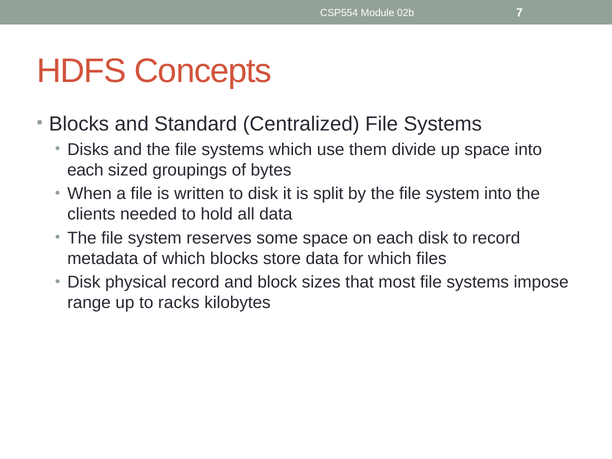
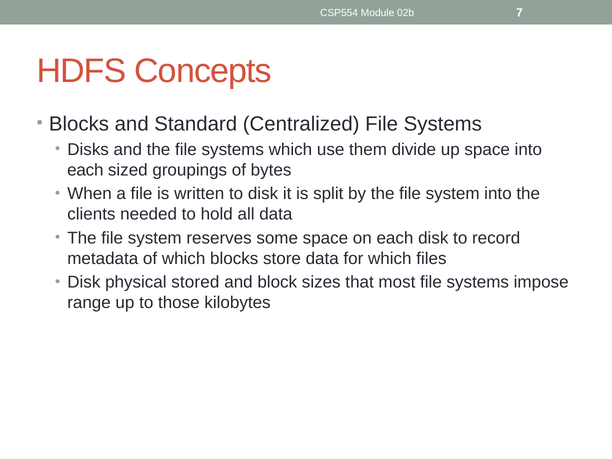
physical record: record -> stored (195, 282)
racks: racks -> those (179, 303)
